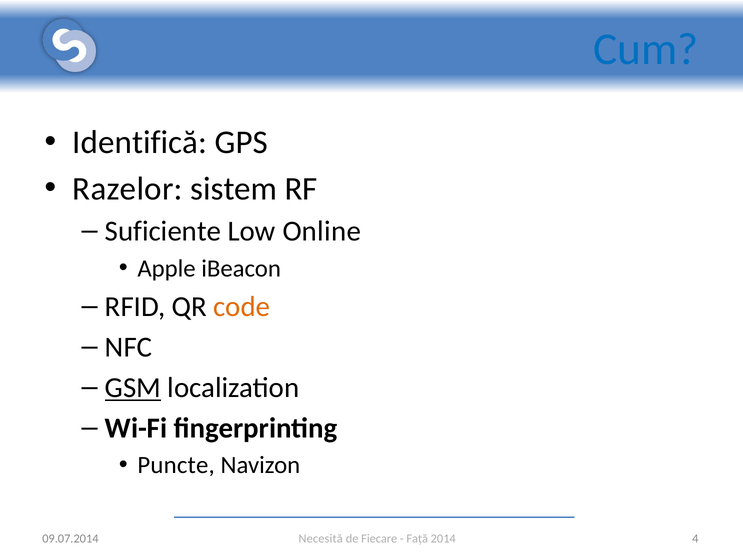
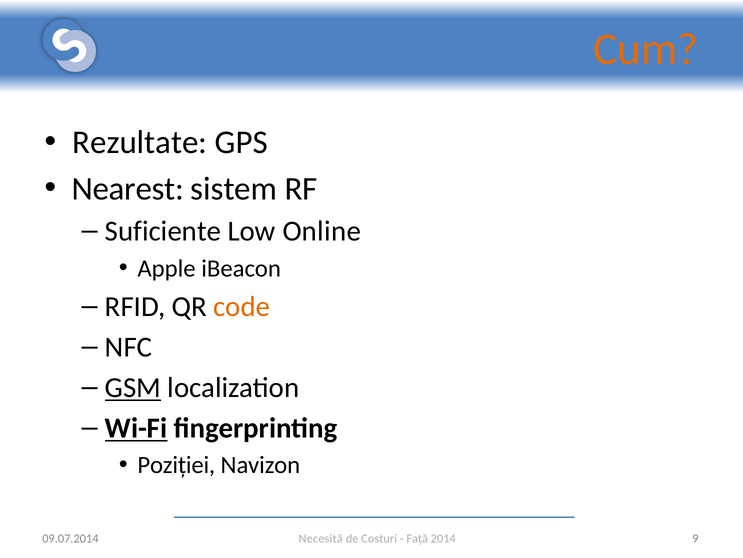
Cum colour: blue -> orange (646, 49)
Identifică: Identifică -> Rezultate (140, 142)
Razelor: Razelor -> Nearest (128, 188)
Wi-Fi underline: none -> present (136, 428)
Puncte: Puncte -> Poziției (176, 465)
Fiecare: Fiecare -> Costuri (379, 538)
4: 4 -> 9 (695, 538)
